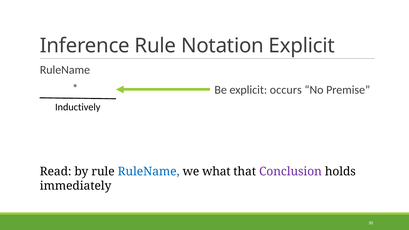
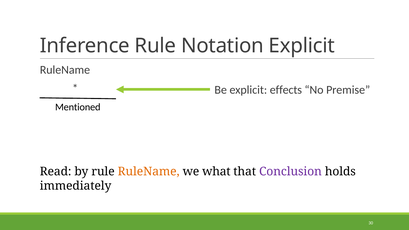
occurs: occurs -> effects (286, 90)
Inductively: Inductively -> Mentioned (78, 107)
RuleName colour: blue -> orange (149, 172)
